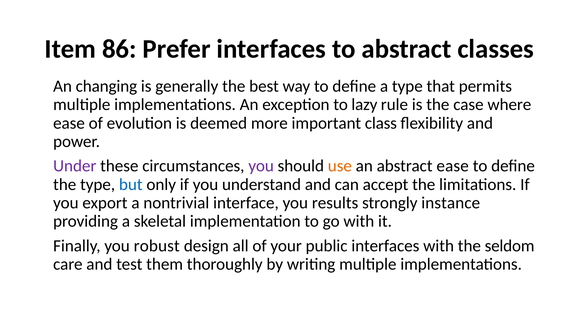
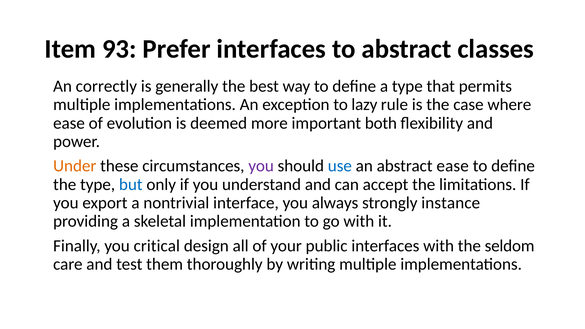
86: 86 -> 93 (119, 49)
changing: changing -> correctly (106, 86)
class: class -> both (381, 123)
Under colour: purple -> orange (75, 166)
use colour: orange -> blue (340, 166)
results: results -> always (335, 203)
robust: robust -> critical (157, 246)
